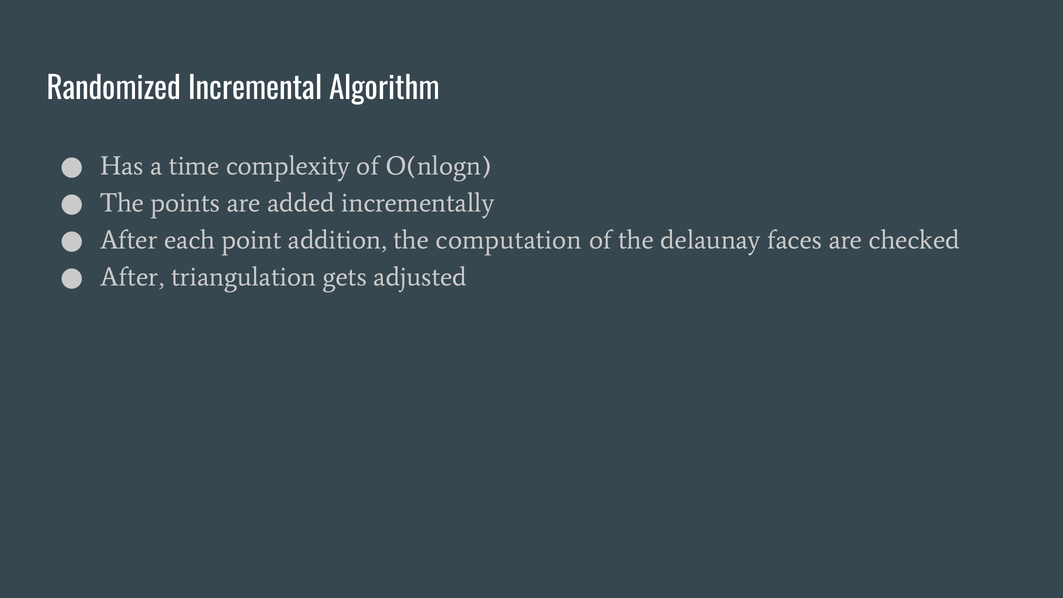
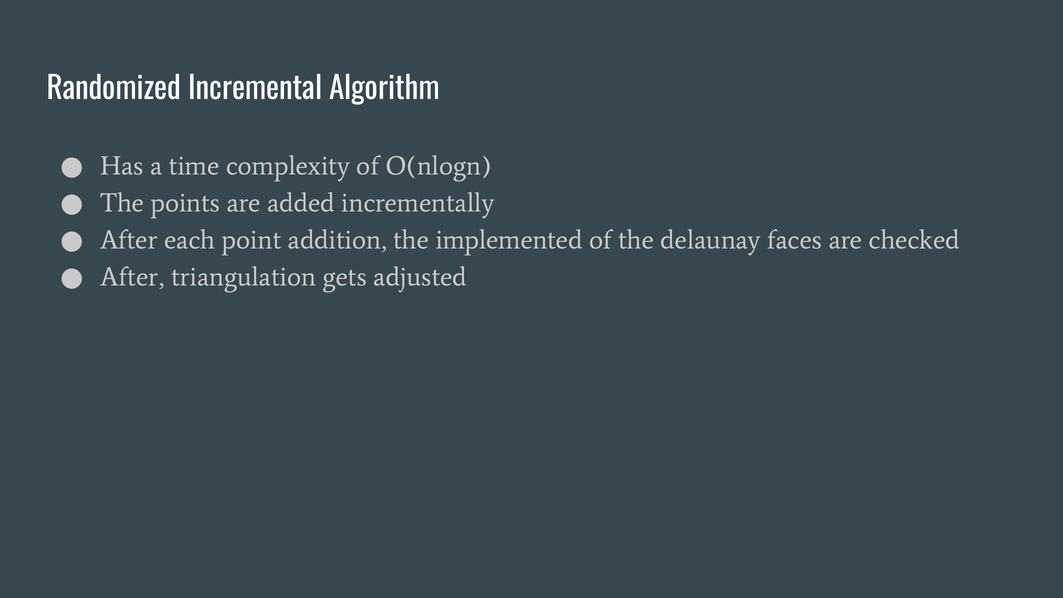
computation: computation -> implemented (509, 240)
